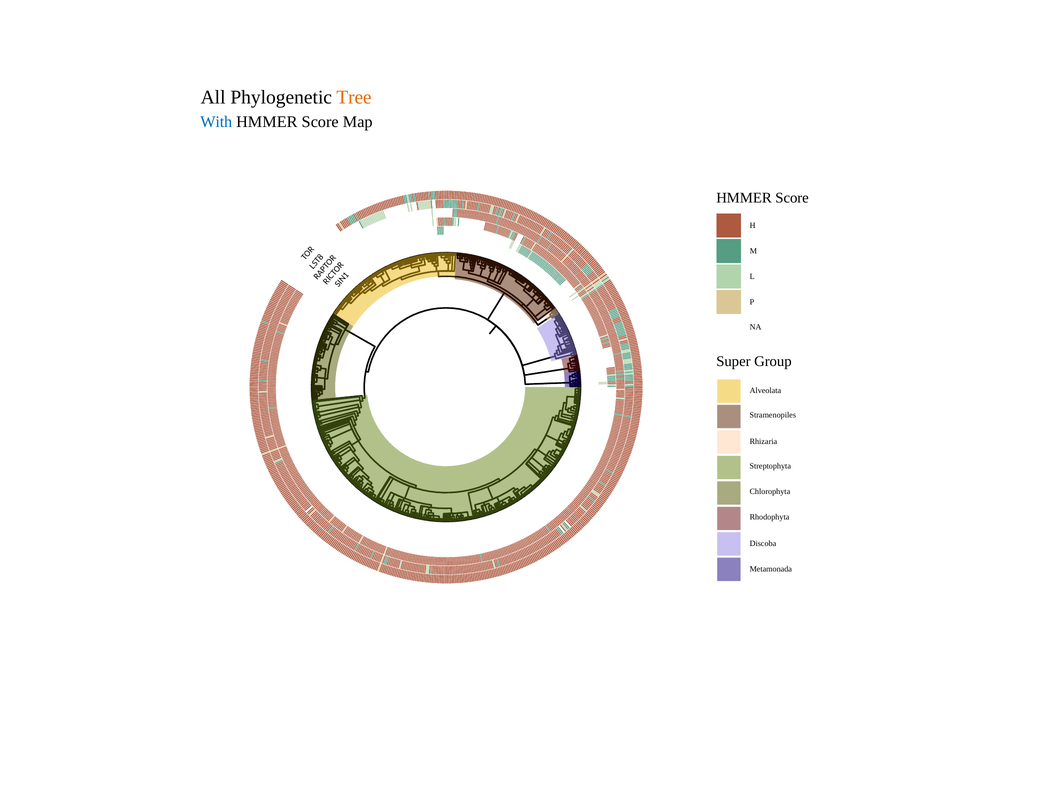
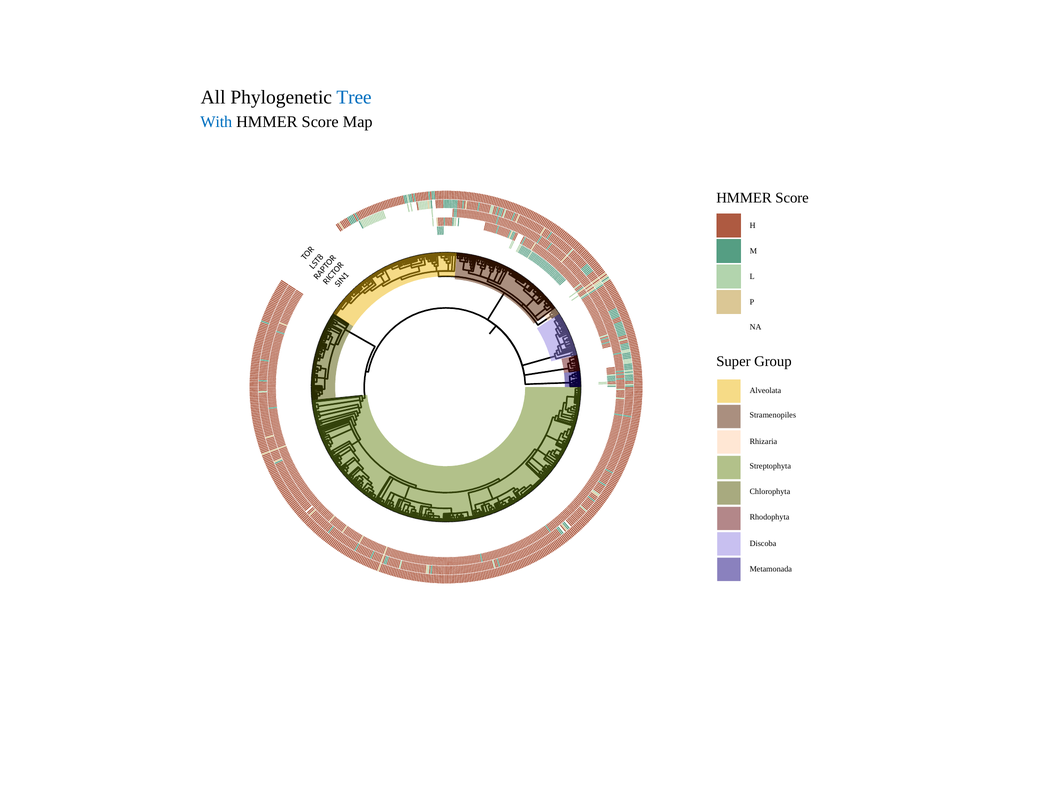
Tree colour: orange -> blue (354, 97)
